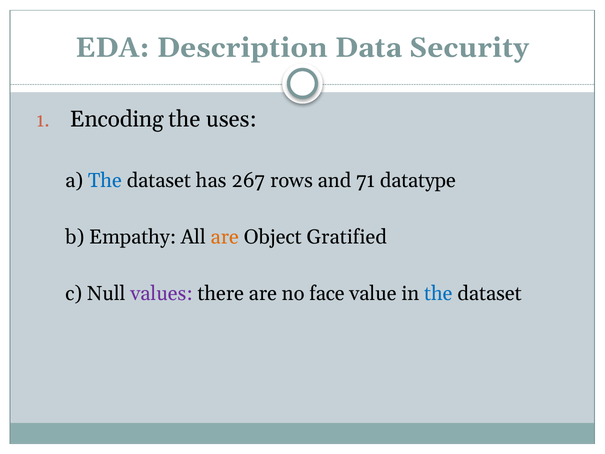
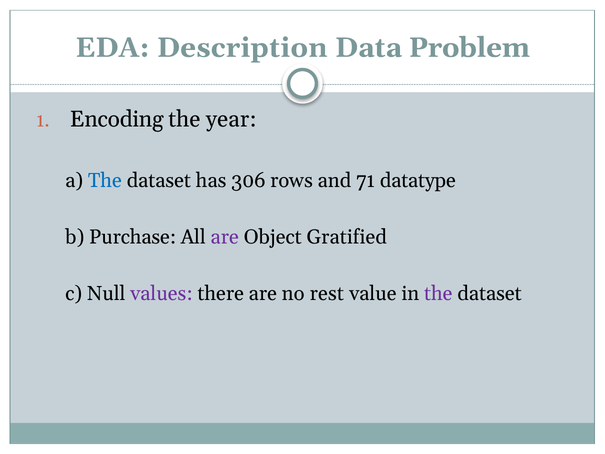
Security: Security -> Problem (469, 48)
uses: uses -> year (231, 119)
267: 267 -> 306 (248, 180)
Empathy: Empathy -> Purchase (133, 237)
are colour: orange -> purple (225, 237)
face: face -> rest (327, 293)
the colour: blue -> purple (438, 293)
